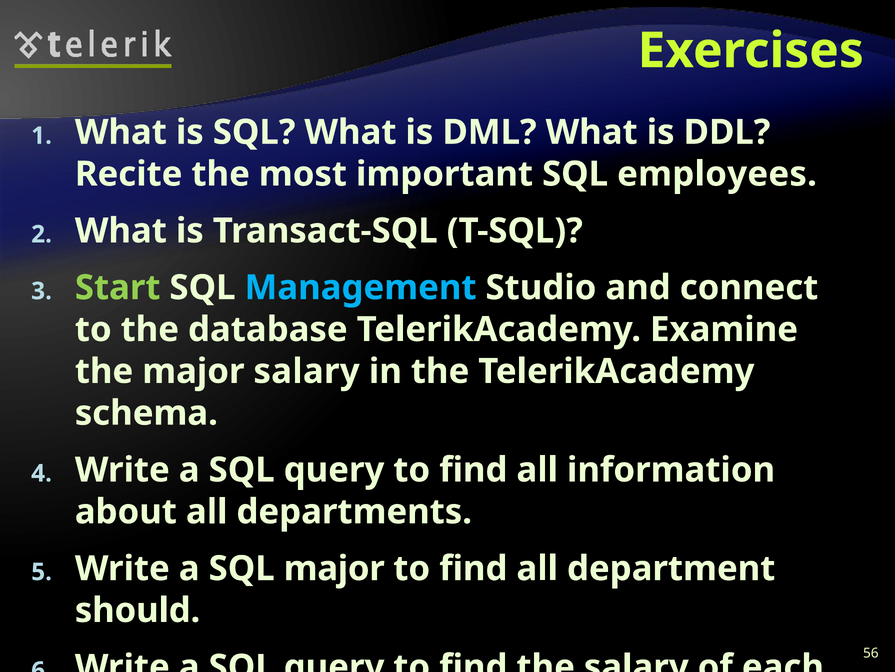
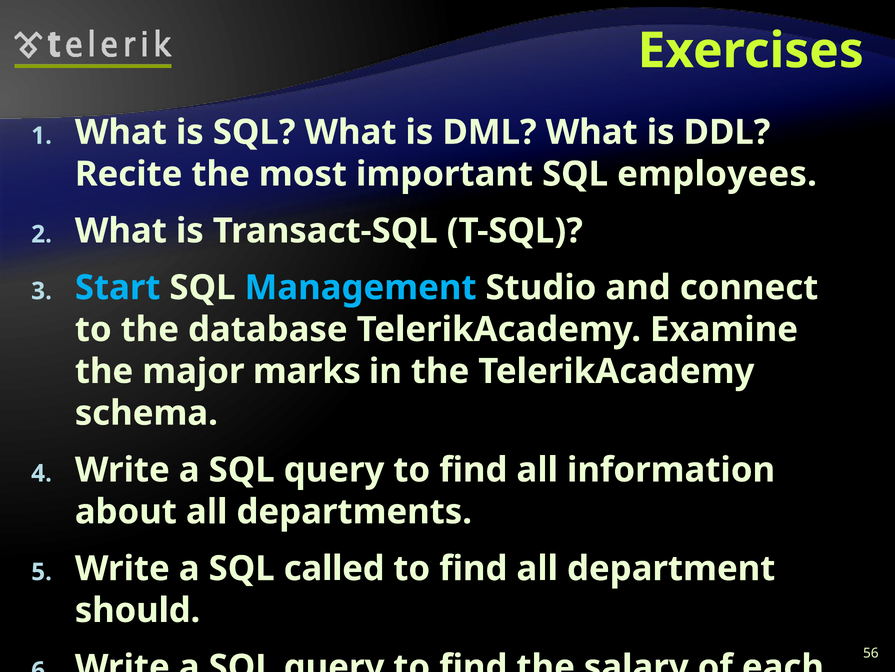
Start colour: light green -> light blue (118, 287)
major salary: salary -> marks (307, 371)
SQL major: major -> called (334, 568)
